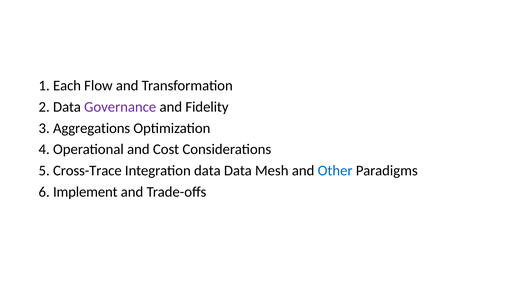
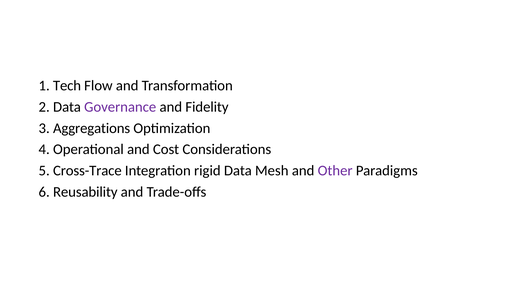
Each: Each -> Tech (67, 86)
Integration data: data -> rigid (207, 170)
Other colour: blue -> purple (335, 170)
Implement: Implement -> Reusability (85, 192)
